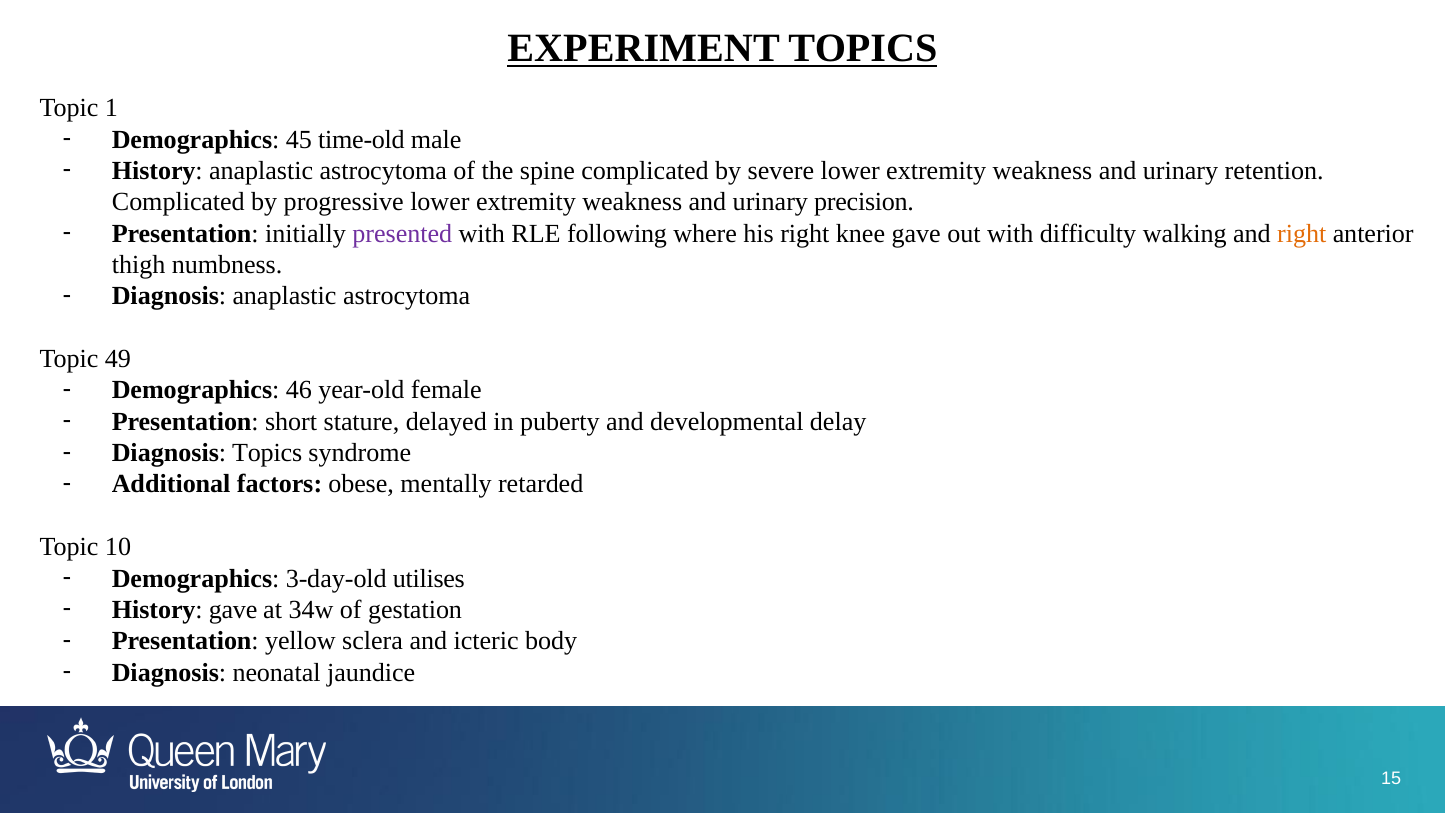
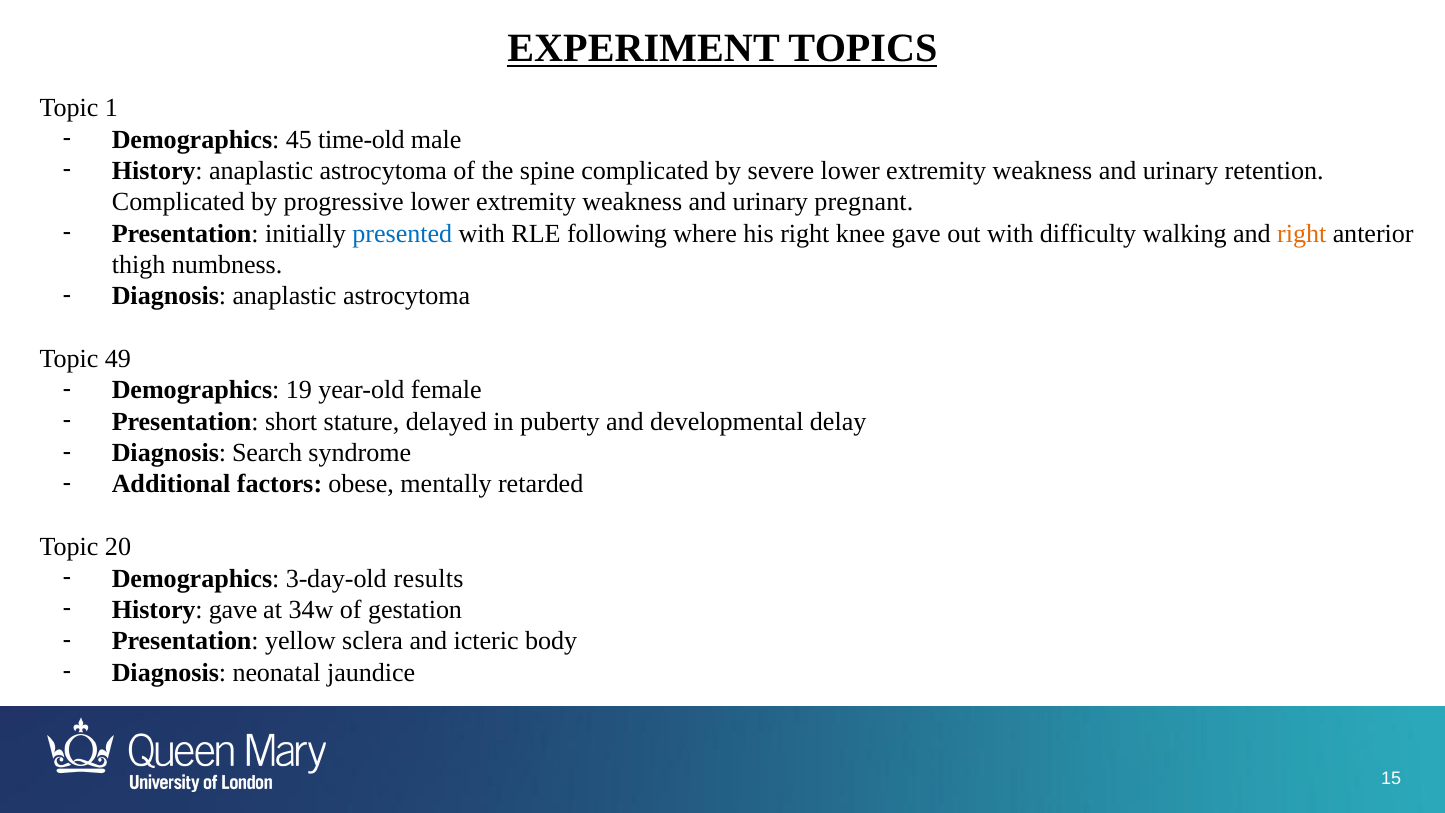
precision: precision -> pregnant (864, 202)
presented colour: purple -> blue (402, 234)
46: 46 -> 19 (299, 390)
Diagnosis Topics: Topics -> Search (267, 453)
10: 10 -> 20 (118, 547)
utilises: utilises -> results (429, 578)
